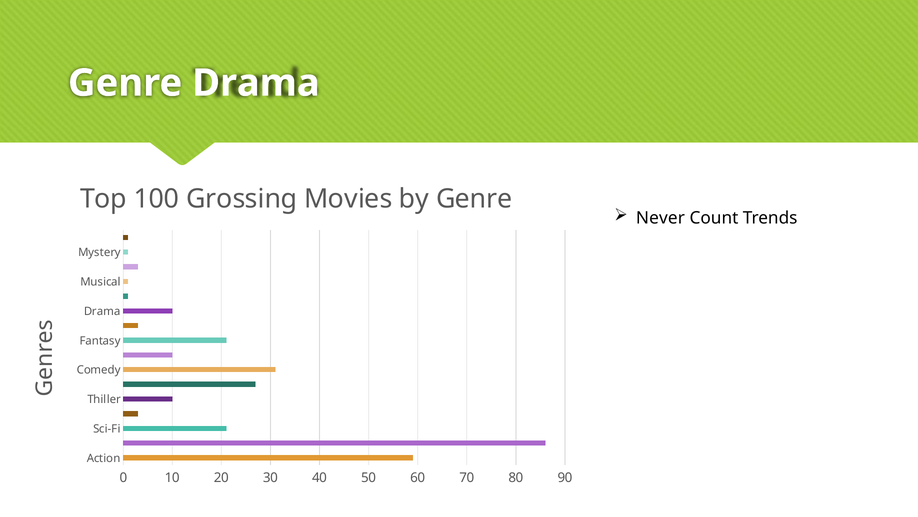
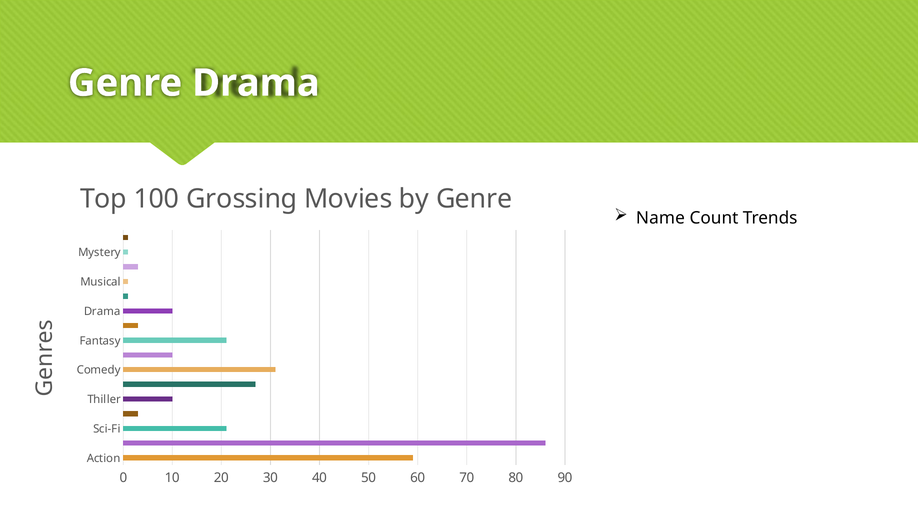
Never: Never -> Name (660, 218)
